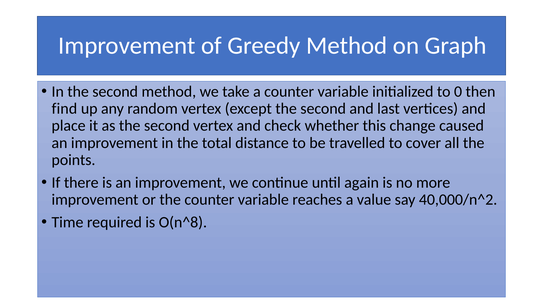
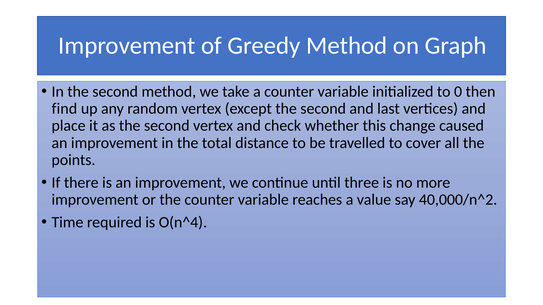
again: again -> three (362, 183)
O(n^8: O(n^8 -> O(n^4 (183, 223)
